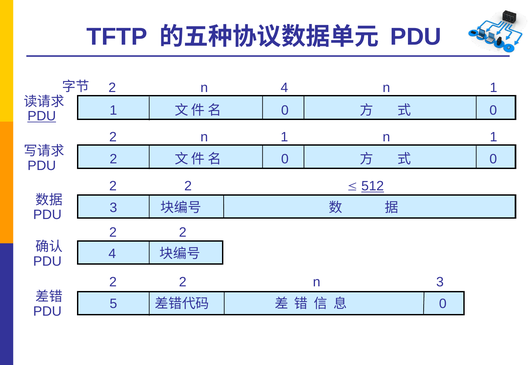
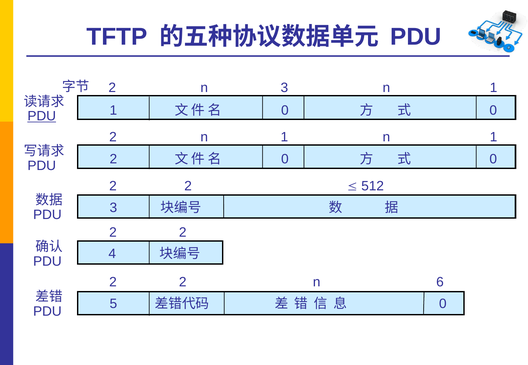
n 4: 4 -> 3 (284, 88)
512 underline: present -> none (373, 186)
3: 3 -> 6 (440, 282)
